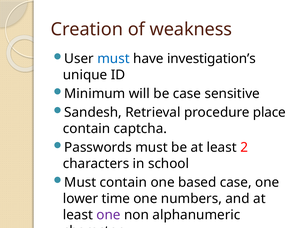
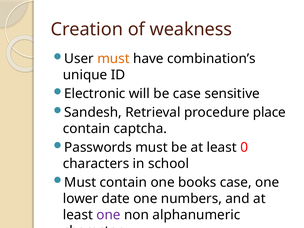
must colour: blue -> orange (113, 59)
investigation’s: investigation’s -> combination’s (211, 59)
Minimum: Minimum -> Electronic (95, 94)
2: 2 -> 0 (244, 147)
based: based -> books (197, 182)
time: time -> date (116, 199)
